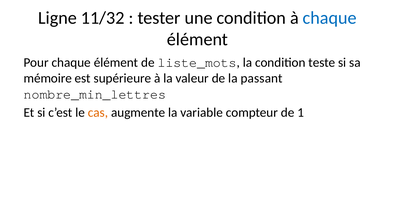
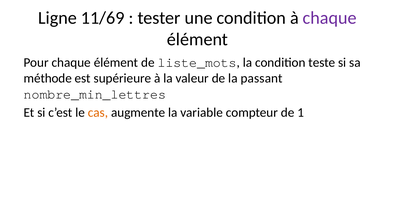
11/32: 11/32 -> 11/69 (103, 18)
chaque colour: blue -> purple (330, 18)
mémoire: mémoire -> méthode (48, 78)
